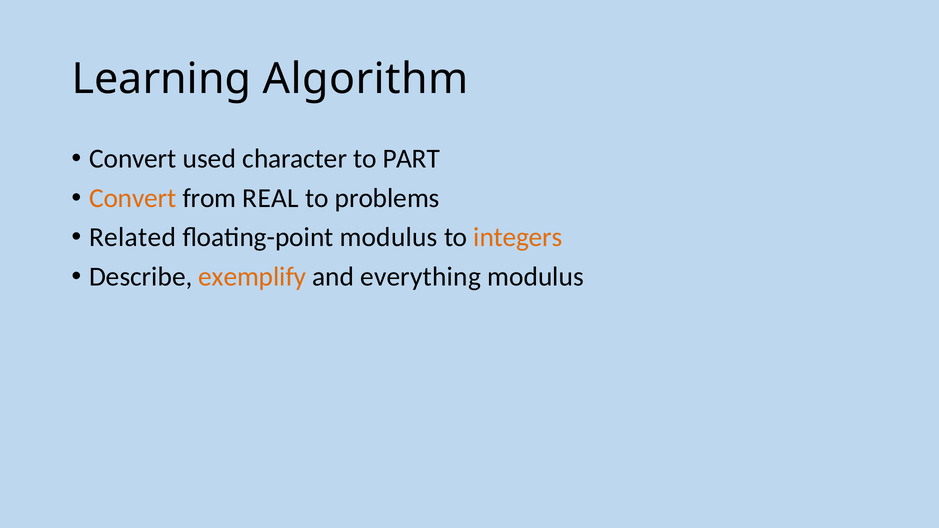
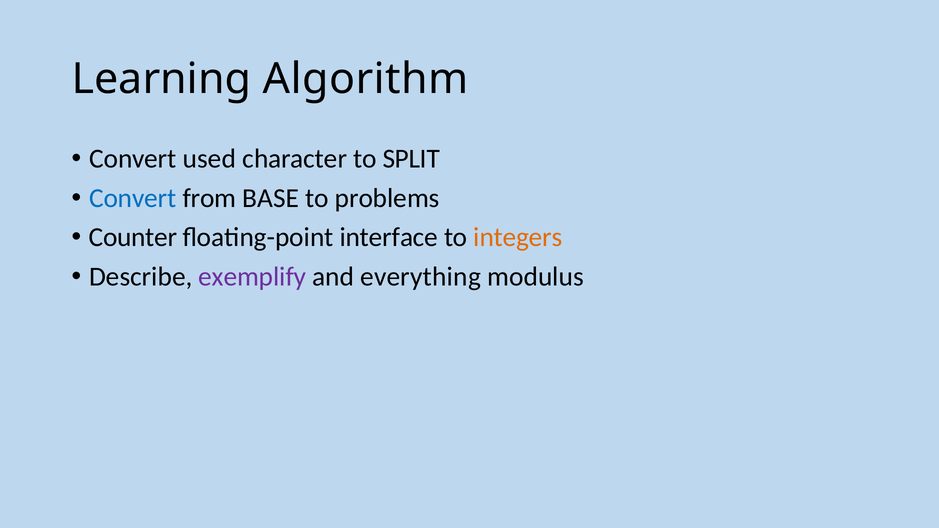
PART: PART -> SPLIT (411, 159)
Convert colour: orange -> blue (133, 198)
REAL: REAL -> BASE (271, 198)
Related: Related -> Counter (133, 238)
floating-point modulus: modulus -> interface (389, 238)
exemplify colour: orange -> purple (252, 277)
